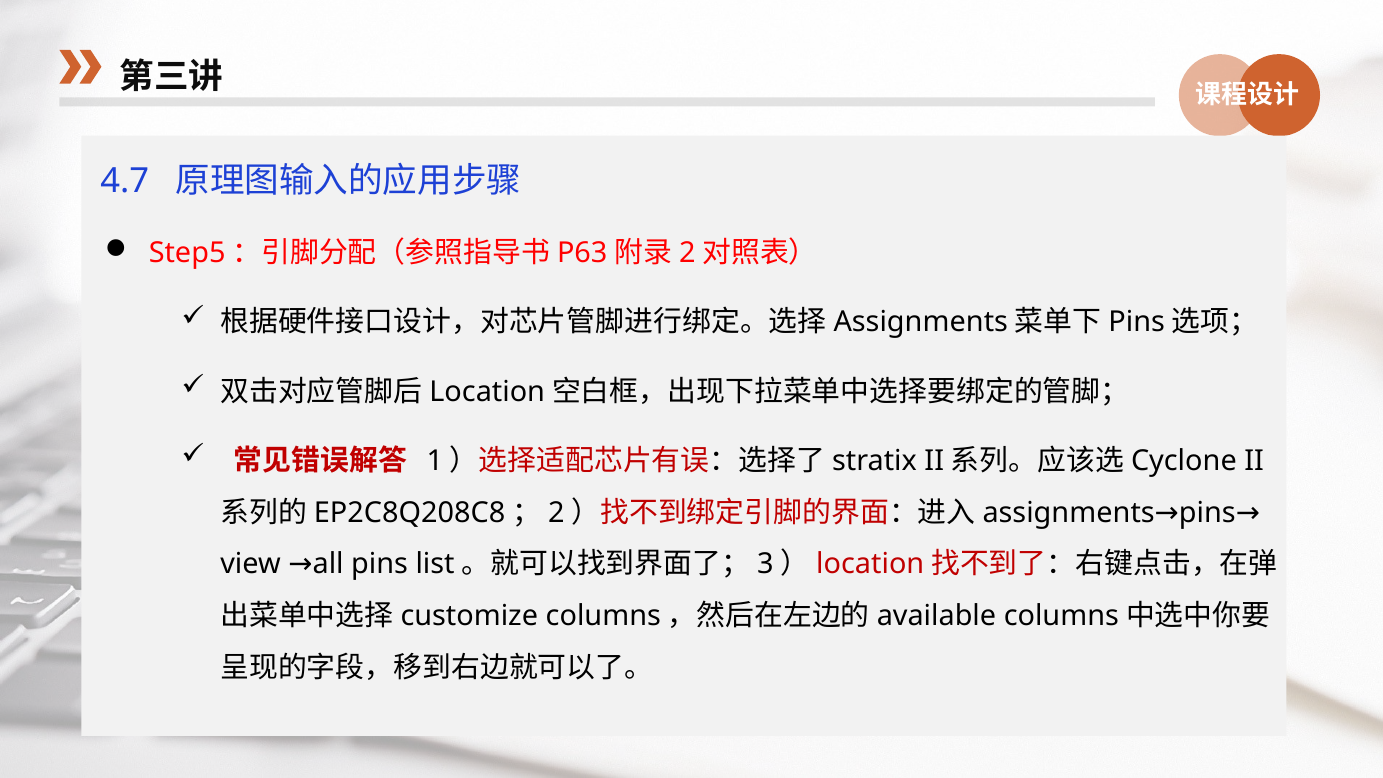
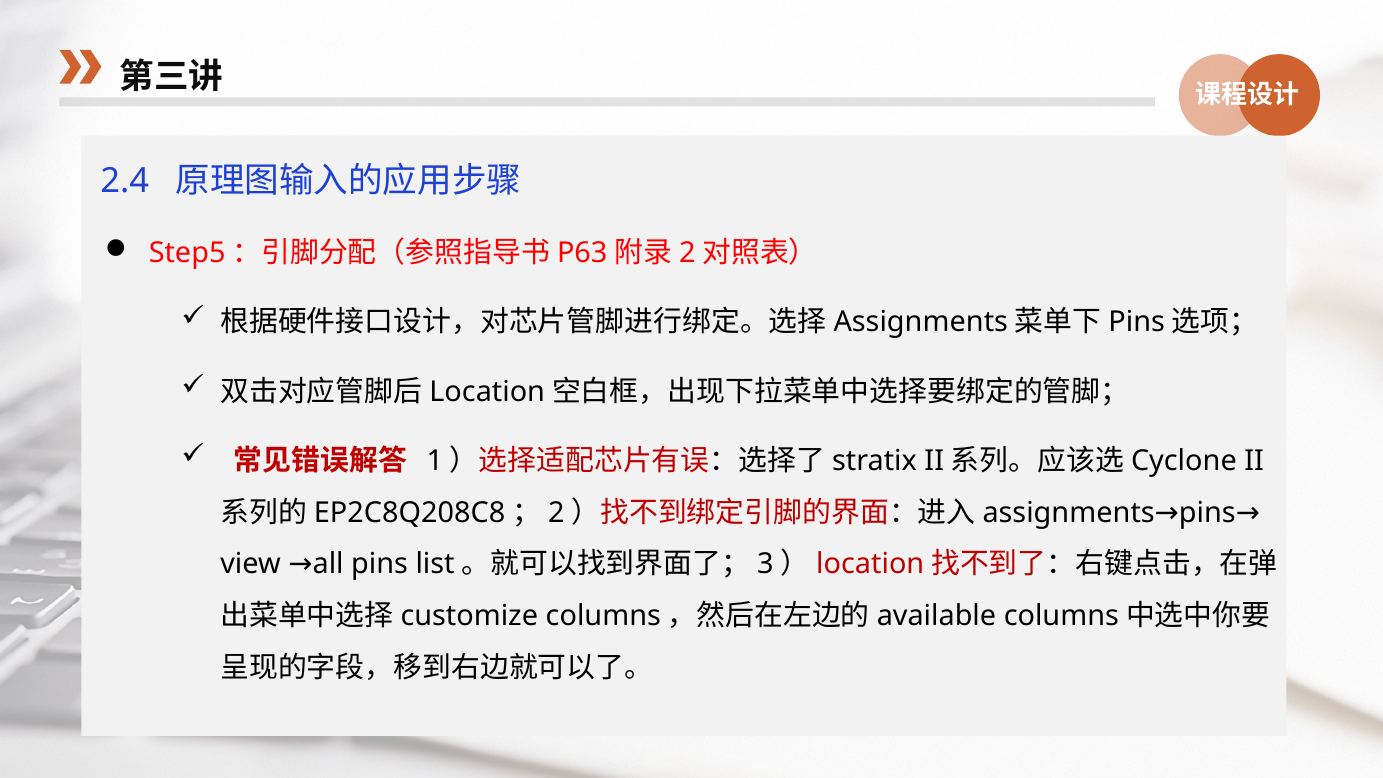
4.7: 4.7 -> 2.4 (125, 181)
